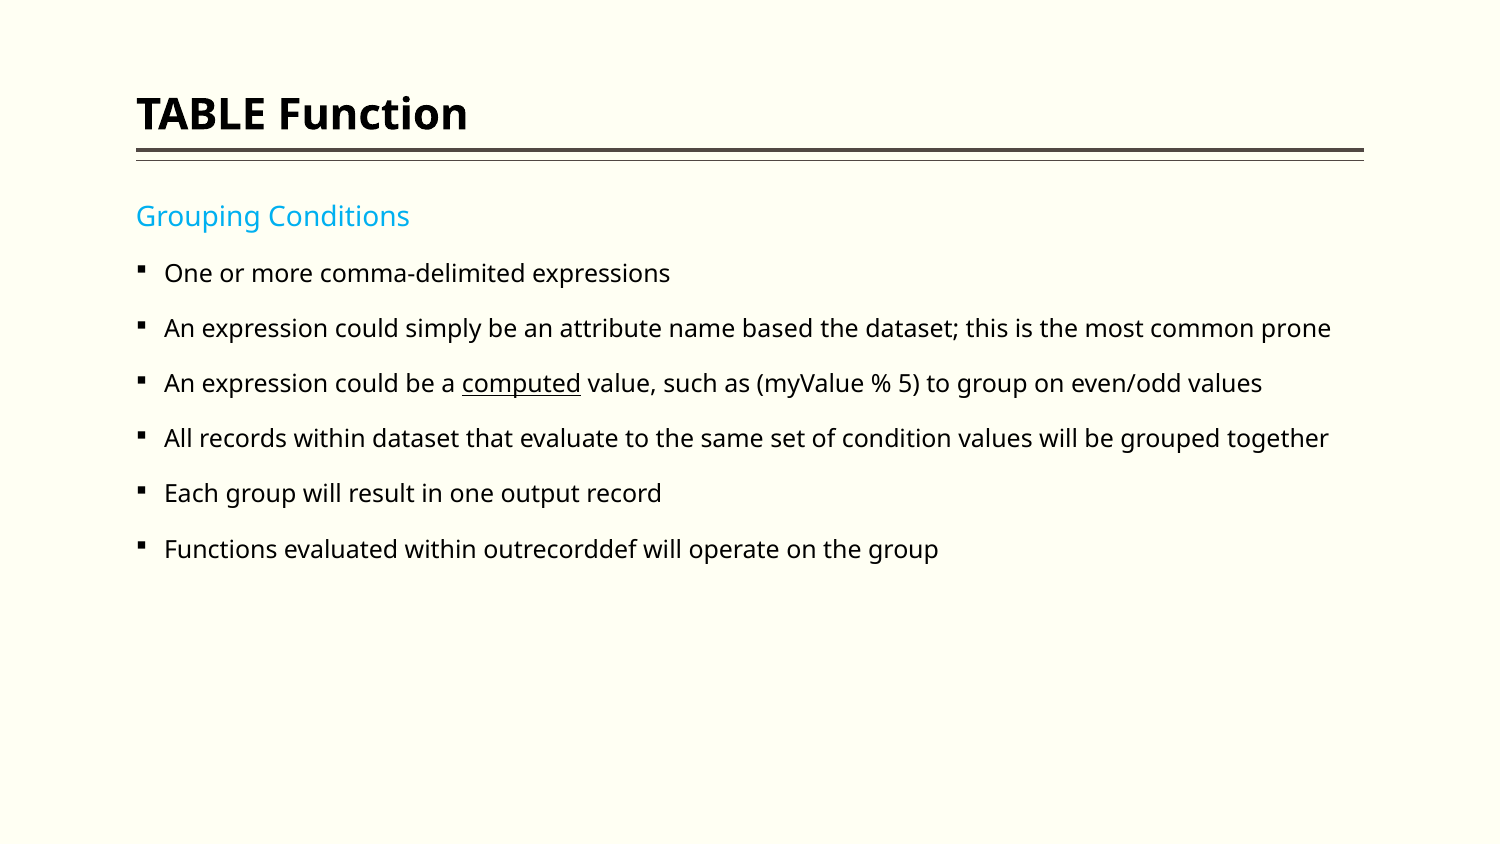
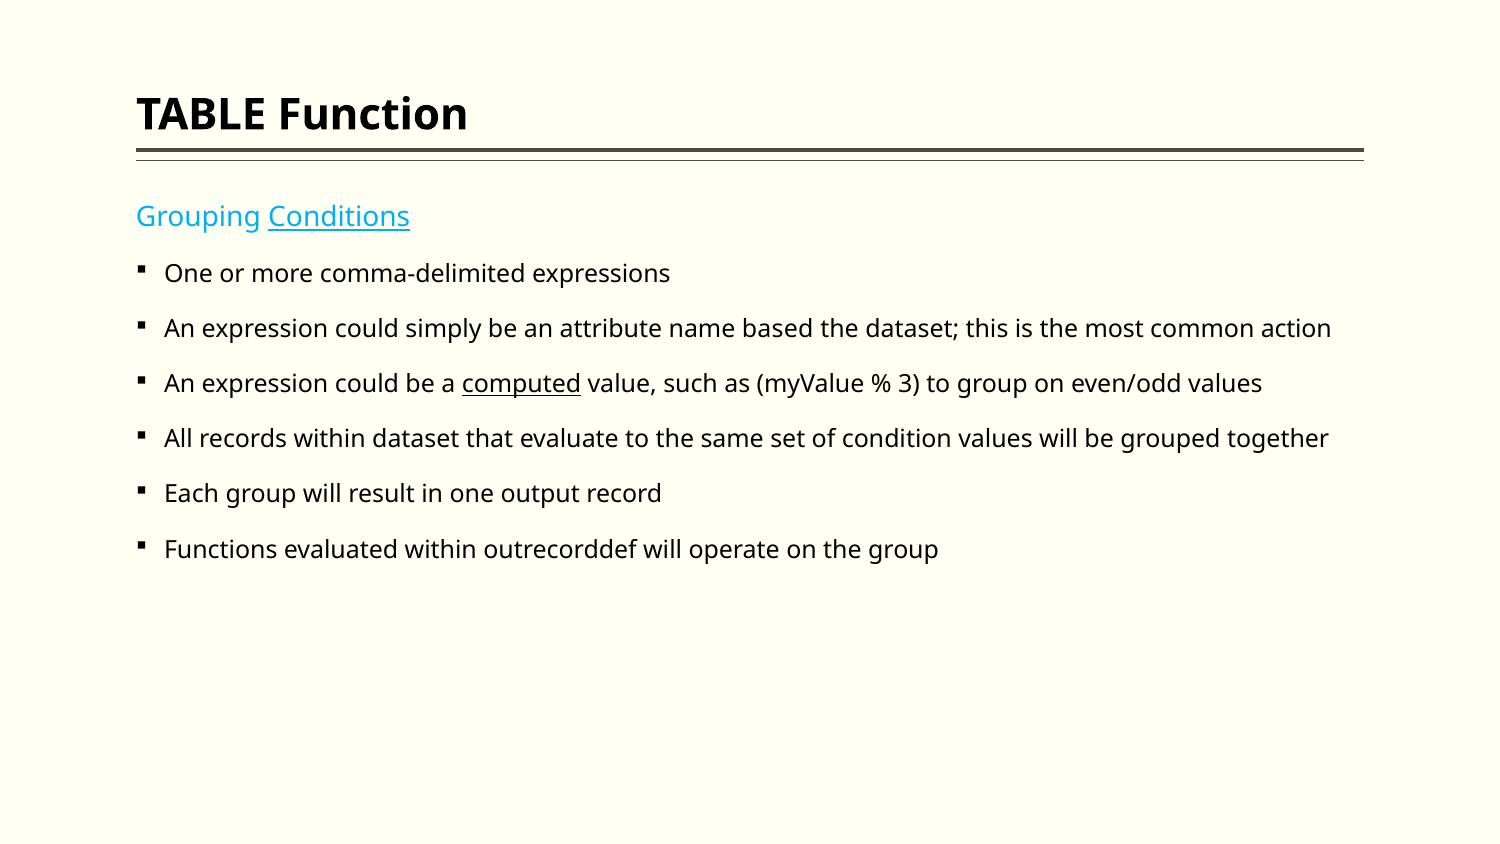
Conditions underline: none -> present (339, 218)
prone: prone -> action (1296, 329)
5: 5 -> 3 (909, 384)
